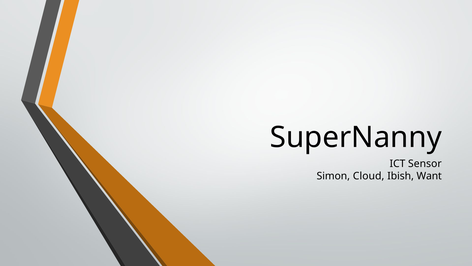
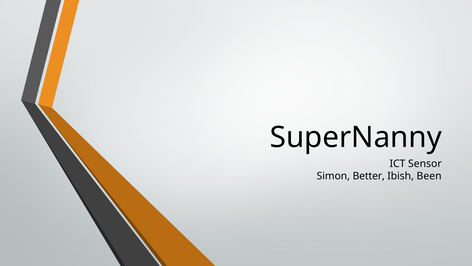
Cloud: Cloud -> Better (369, 176)
Want: Want -> Been (429, 176)
